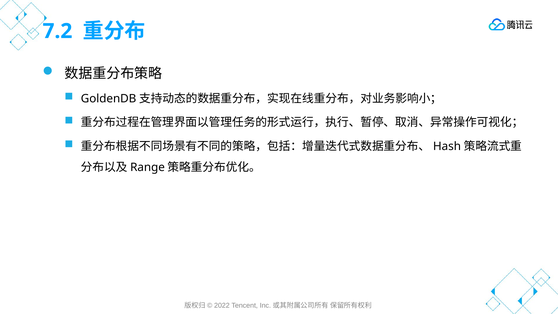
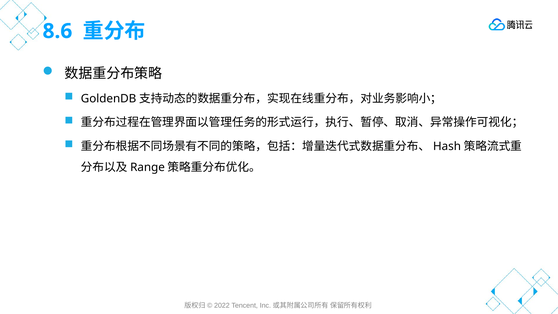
7.2: 7.2 -> 8.6 (57, 31)
